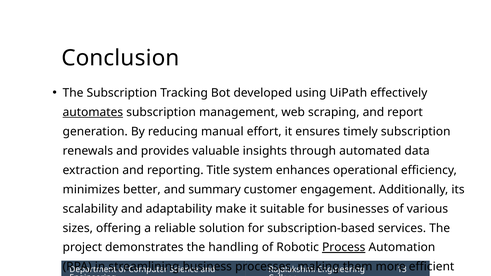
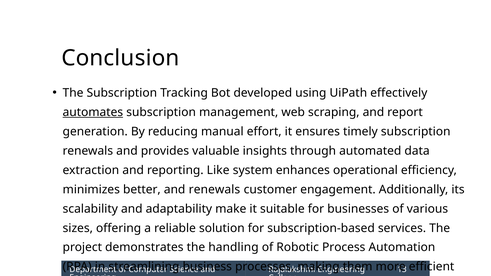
Title: Title -> Like (218, 170)
and summary: summary -> renewals (214, 190)
Process underline: present -> none (344, 248)
